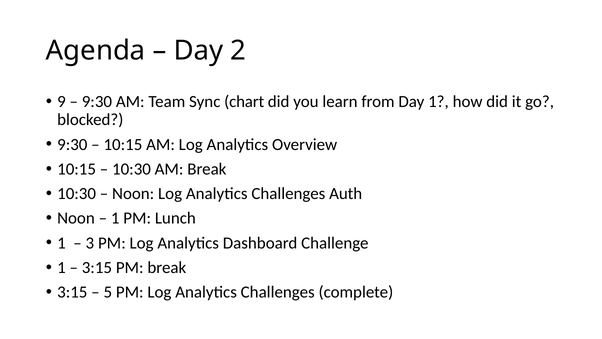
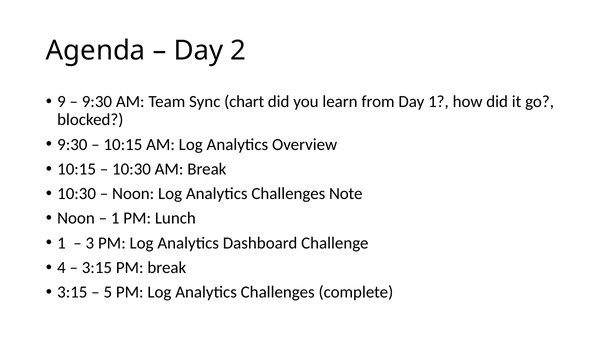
Auth: Auth -> Note (346, 194)
1: 1 -> 4 (61, 267)
